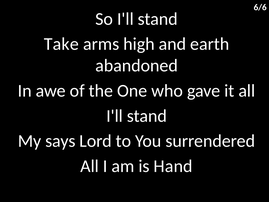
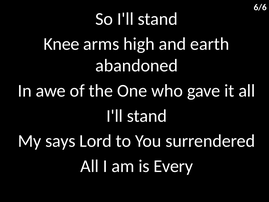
Take: Take -> Knee (61, 44)
Hand: Hand -> Every (173, 166)
